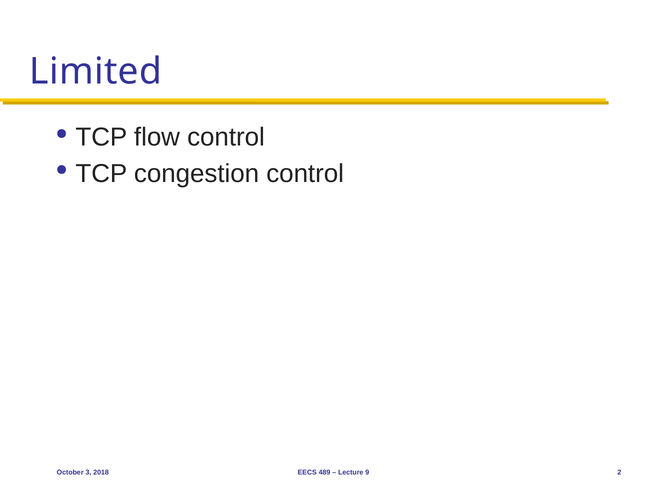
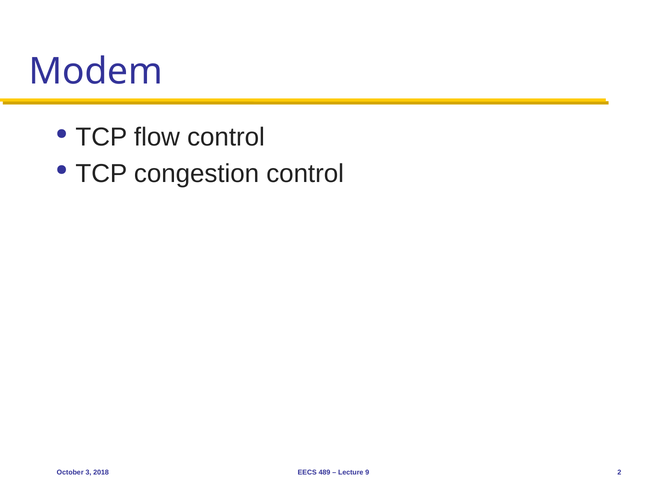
Limited: Limited -> Modem (96, 71)
